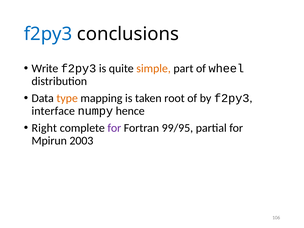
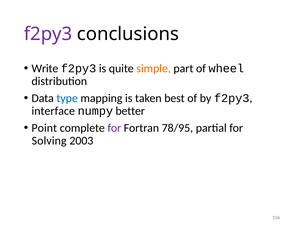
f2py3 colour: blue -> purple (48, 34)
type colour: orange -> blue (67, 98)
root: root -> best (174, 98)
hence: hence -> better (130, 111)
Right: Right -> Point (44, 128)
99/95: 99/95 -> 78/95 (177, 128)
Mpirun: Mpirun -> Solving (49, 141)
